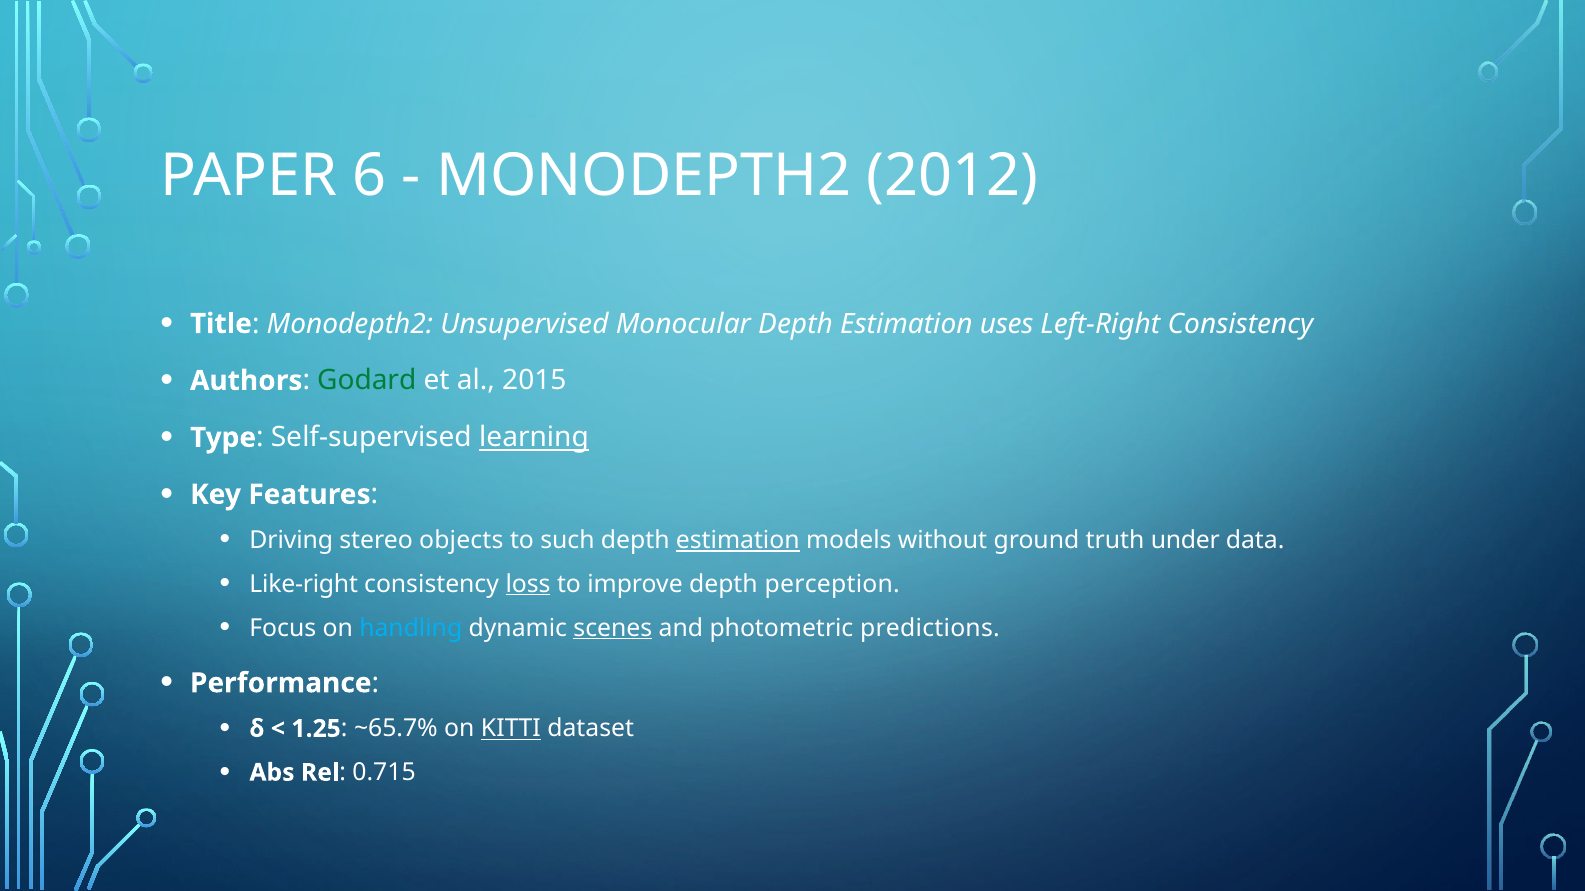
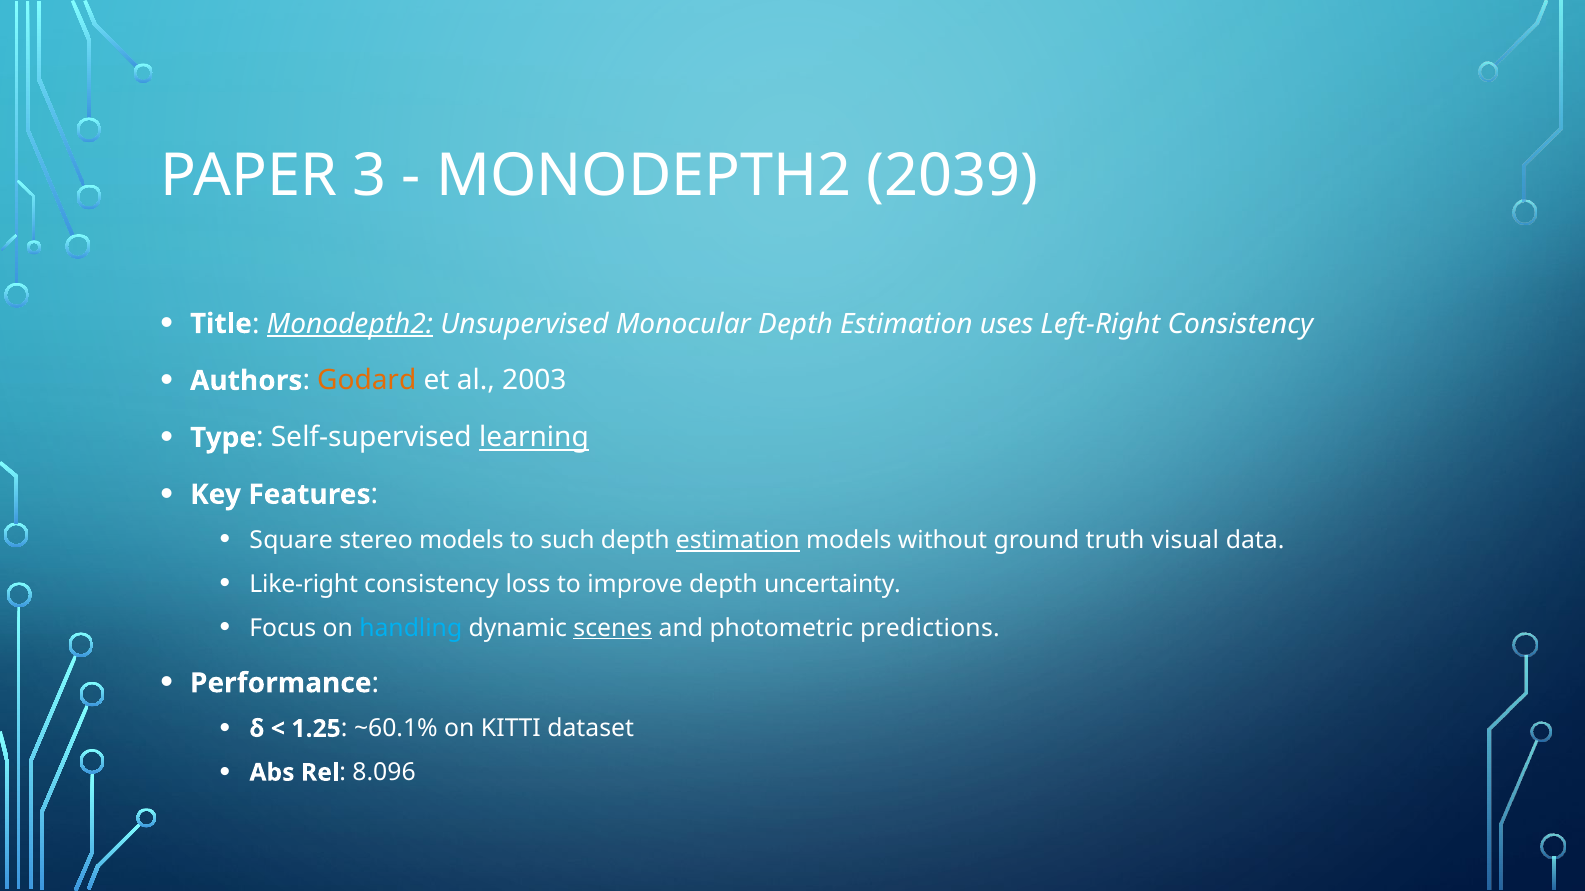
6: 6 -> 3 (370, 176)
2012: 2012 -> 2039 (953, 176)
Monodepth2 underline: none -> present (350, 324)
Godard colour: green -> orange (367, 381)
2015: 2015 -> 2003 (534, 381)
Driving: Driving -> Square (291, 540)
stereo objects: objects -> models (461, 540)
under: under -> visual (1185, 540)
loss underline: present -> none (528, 584)
perception: perception -> uncertainty (833, 584)
~65.7%: ~65.7% -> ~60.1% (396, 729)
KITTI underline: present -> none (511, 729)
0.715: 0.715 -> 8.096 (384, 773)
